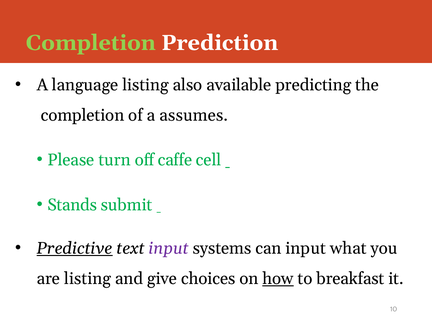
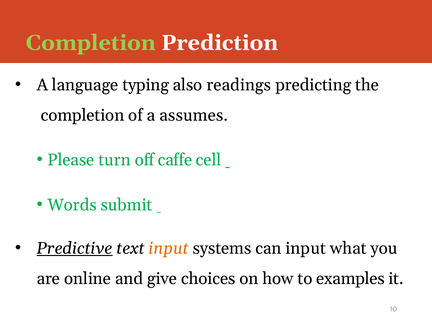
language listing: listing -> typing (146, 85)
available: available -> readings (239, 85)
Stands: Stands -> Words (72, 205)
input colour: purple -> orange (169, 248)
are listing: listing -> online (88, 279)
how underline: present -> none (278, 279)
breakfast: breakfast -> examples (351, 279)
